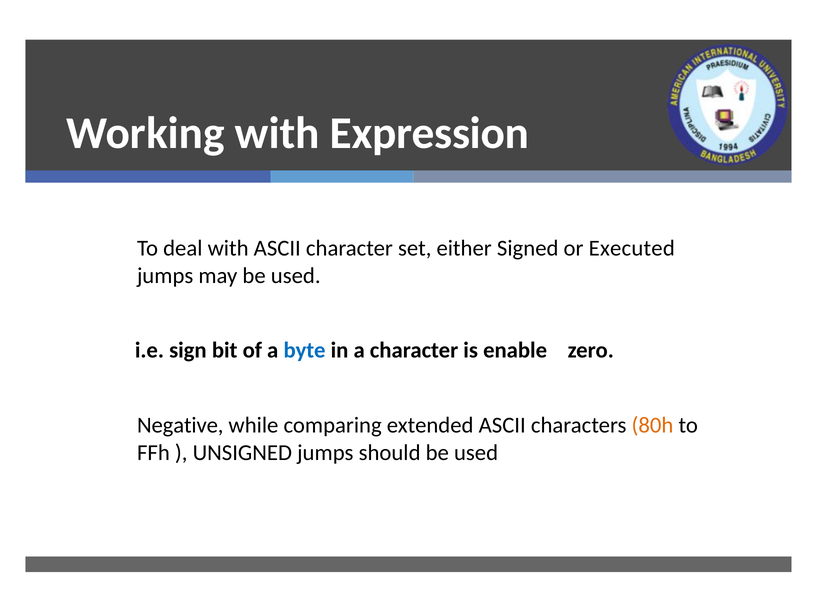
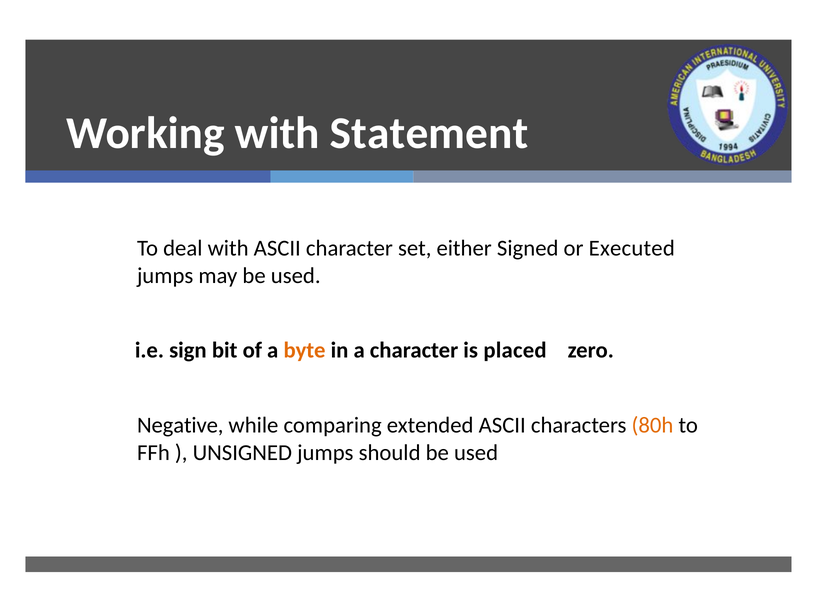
Expression: Expression -> Statement (429, 133)
byte colour: blue -> orange (305, 350)
enable: enable -> placed (515, 350)
